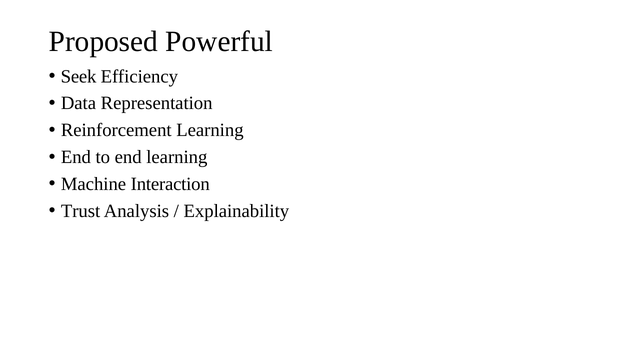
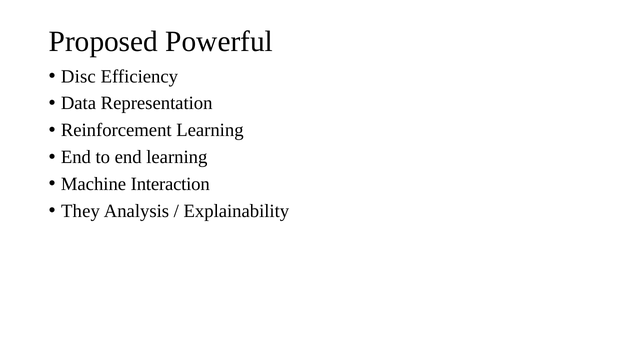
Seek: Seek -> Disc (78, 76)
Trust: Trust -> They (80, 211)
